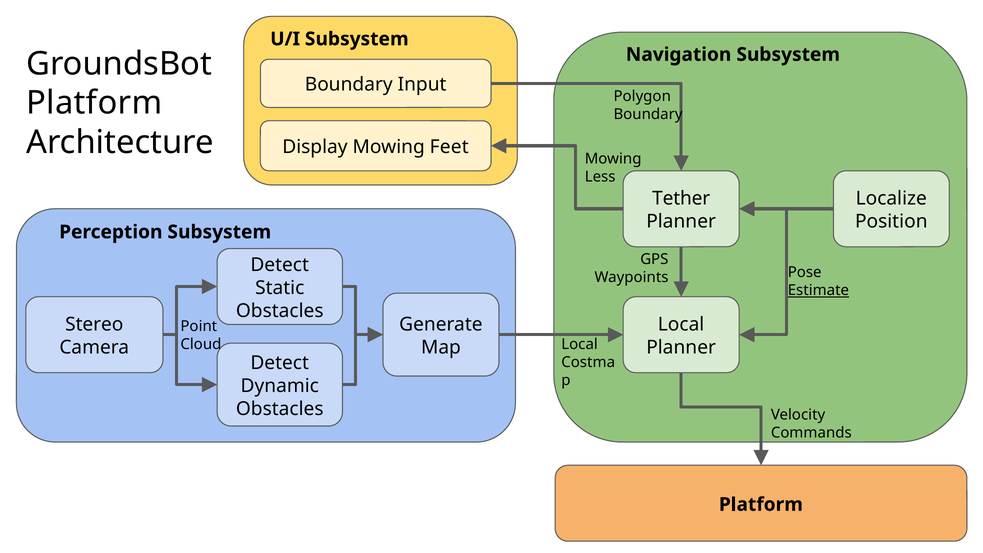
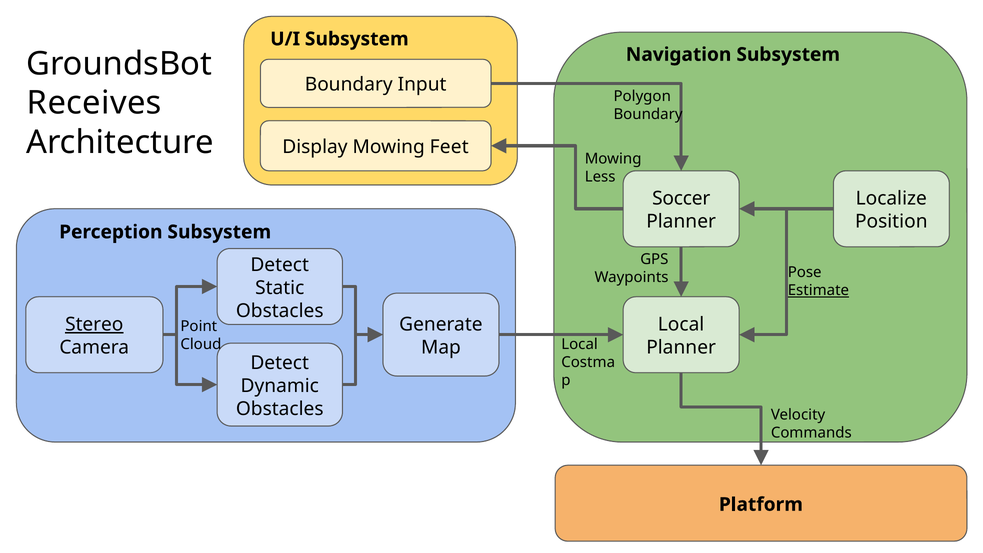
Platform: Platform -> Receives (94, 103)
Tether: Tether -> Soccer (681, 199)
Stereo underline: none -> present (94, 325)
